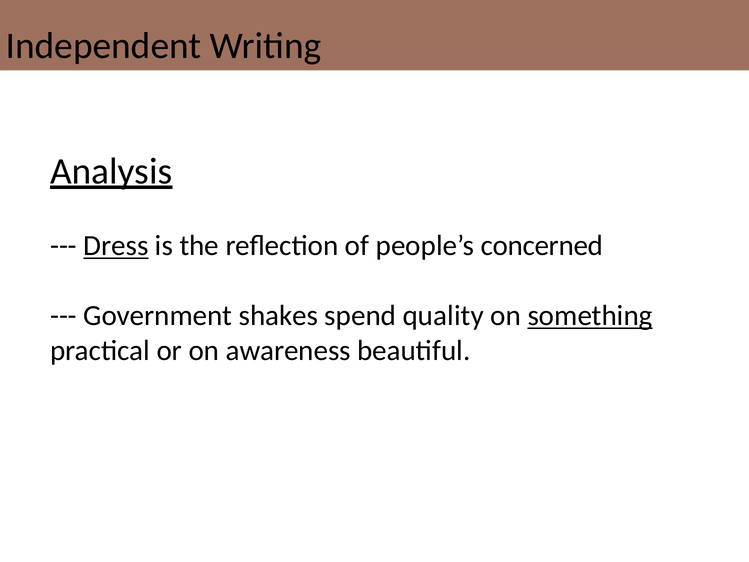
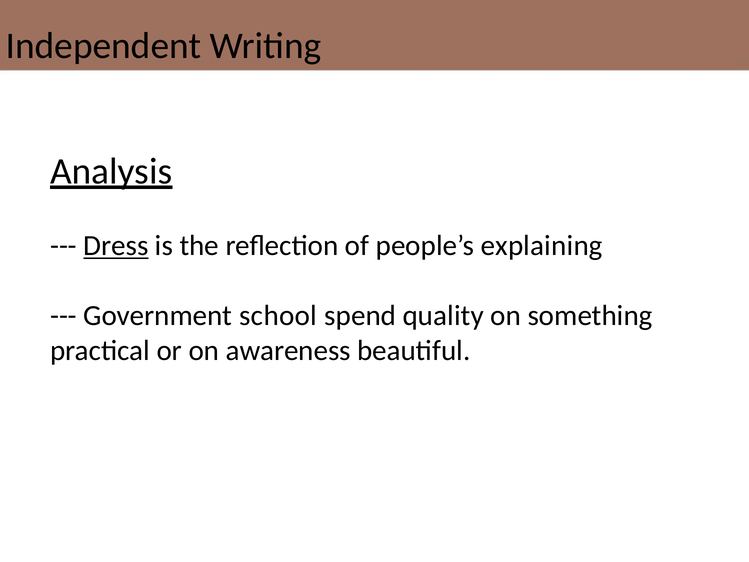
concerned: concerned -> explaining (542, 246)
shakes: shakes -> school (278, 315)
something underline: present -> none (590, 315)
